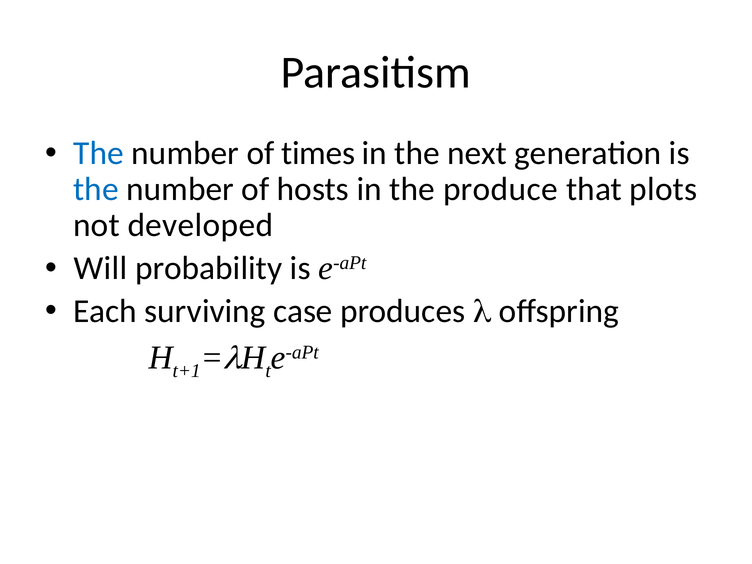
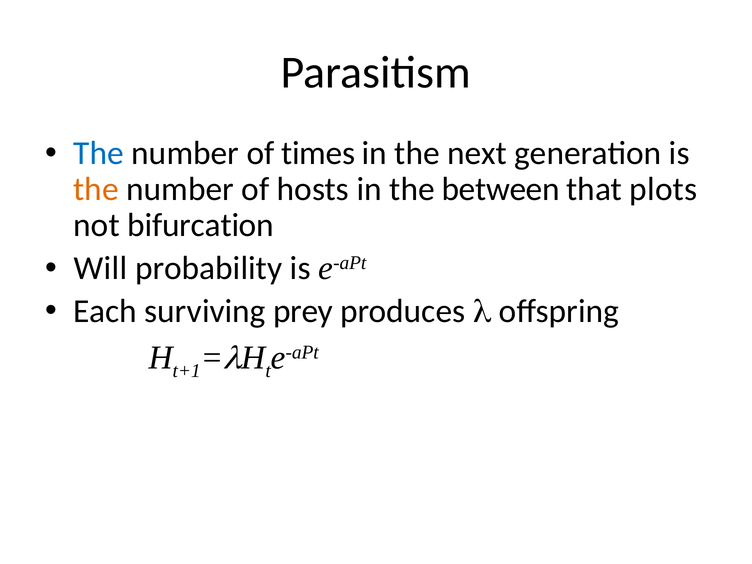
the colour: blue -> orange (96, 189)
produce: produce -> between (501, 189)
developed: developed -> bifurcation (201, 225)
case: case -> prey (303, 311)
